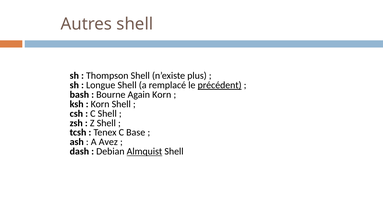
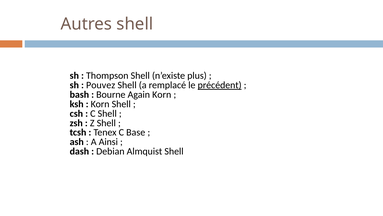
Longue: Longue -> Pouvez (101, 85)
Avez: Avez -> Ainsi (108, 142)
Almquist underline: present -> none (144, 151)
